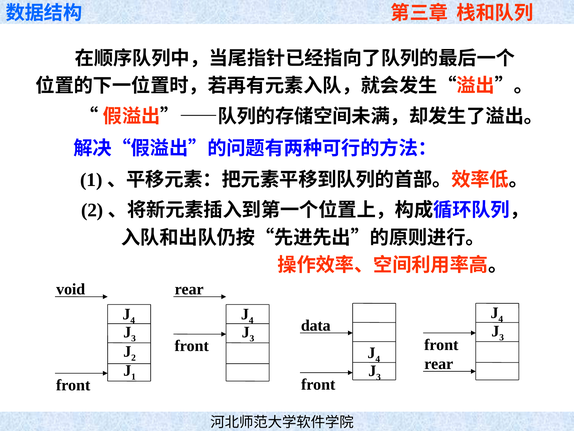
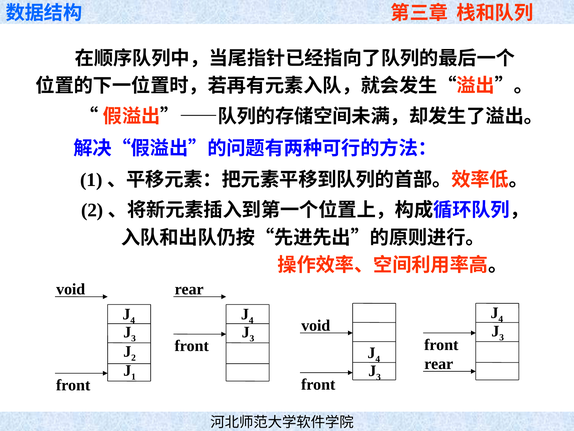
data: data -> void (316, 325)
